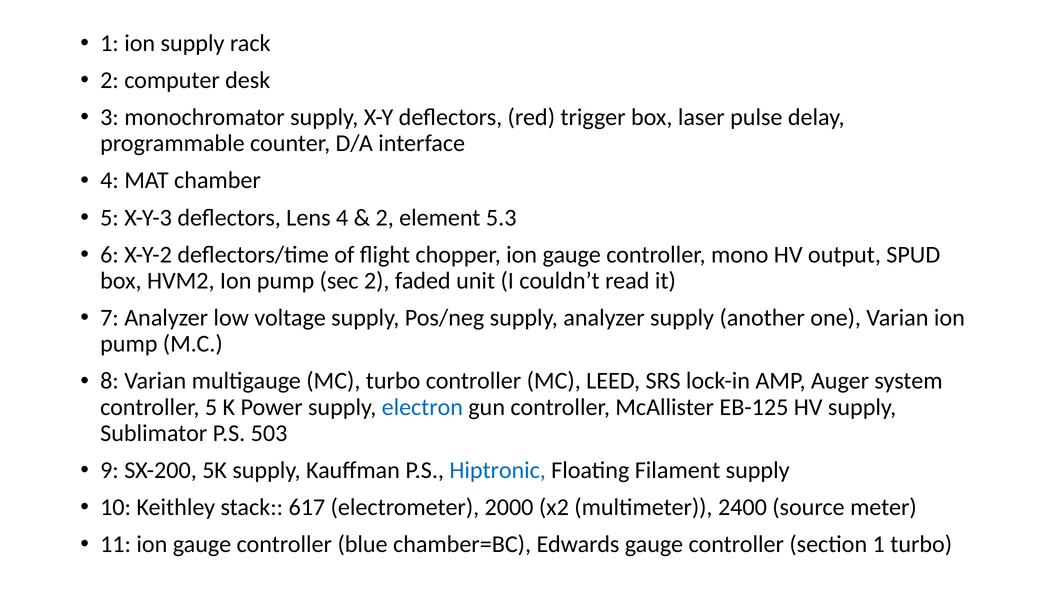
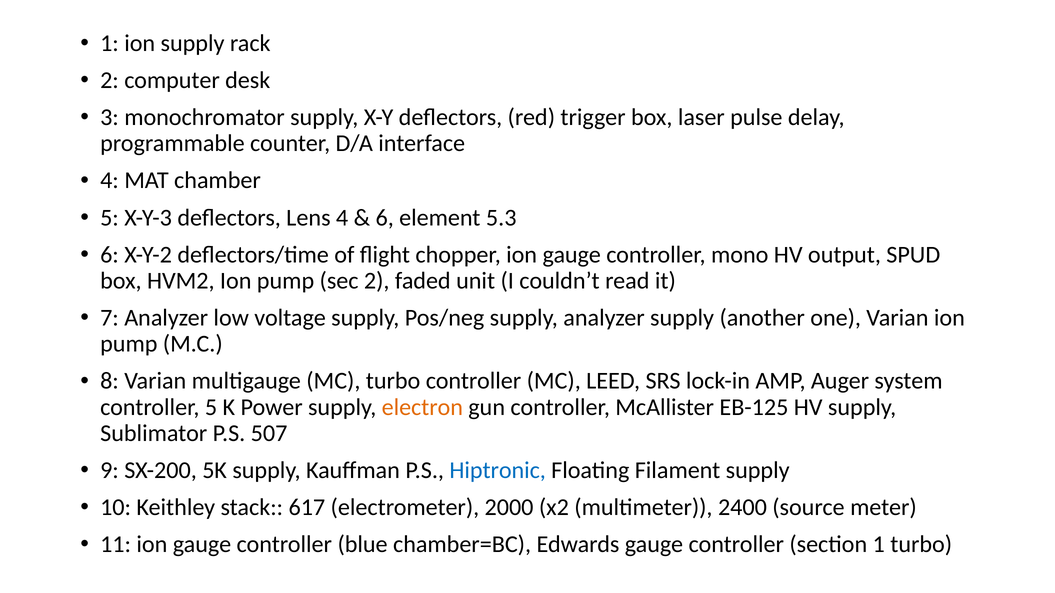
2: 2 -> 6 (385, 218)
electron colour: blue -> orange (422, 407)
503: 503 -> 507 (269, 433)
